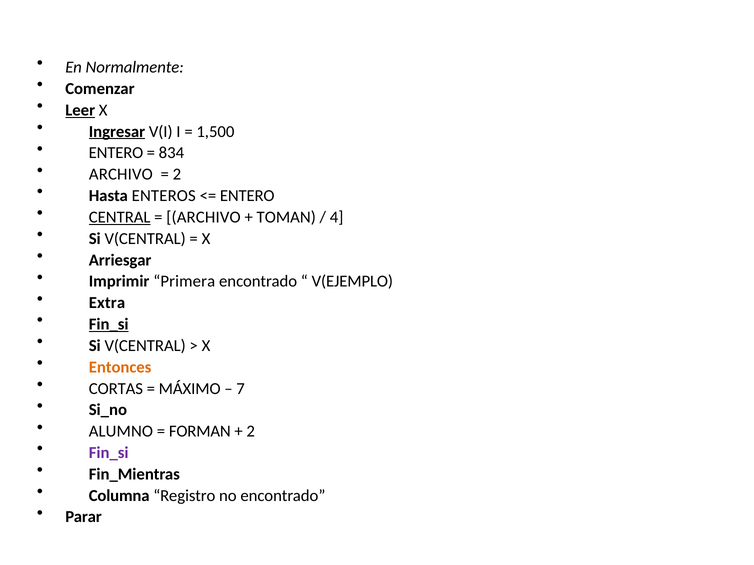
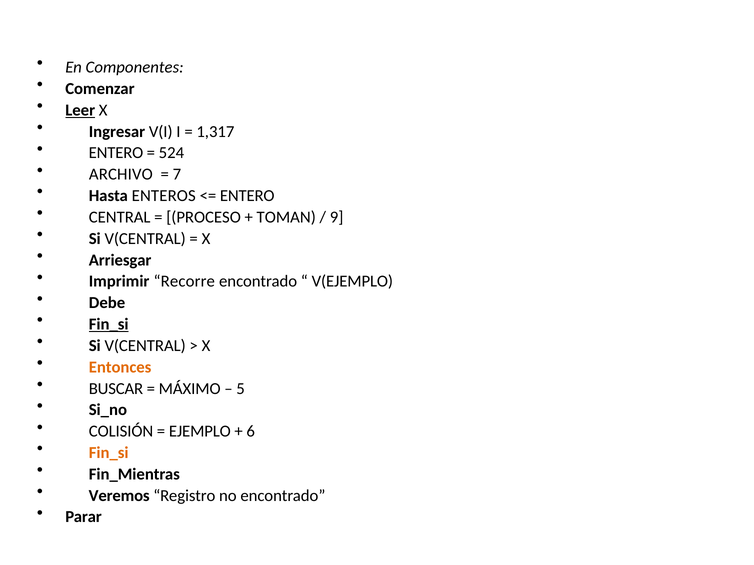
Normalmente: Normalmente -> Componentes (135, 67)
Ingresar underline: present -> none (117, 132)
1,500: 1,500 -> 1,317 (215, 132)
834: 834 -> 524 (171, 153)
2: 2 -> 7 (177, 175)
CENTRAL underline: present -> none (120, 217)
ARCHIVO: ARCHIVO -> PROCESO (204, 217)
4: 4 -> 9 (337, 217)
Primera: Primera -> Recorre (184, 282)
Extra: Extra -> Debe (107, 303)
CORTAS: CORTAS -> BUSCAR (116, 389)
7: 7 -> 5 (241, 389)
ALUMNO: ALUMNO -> COLISIÓN (121, 432)
FORMAN: FORMAN -> EJEMPLO (200, 432)
2: 2 -> 6 (251, 432)
Fin_si colour: purple -> orange (109, 453)
Columna: Columna -> Veremos (119, 496)
